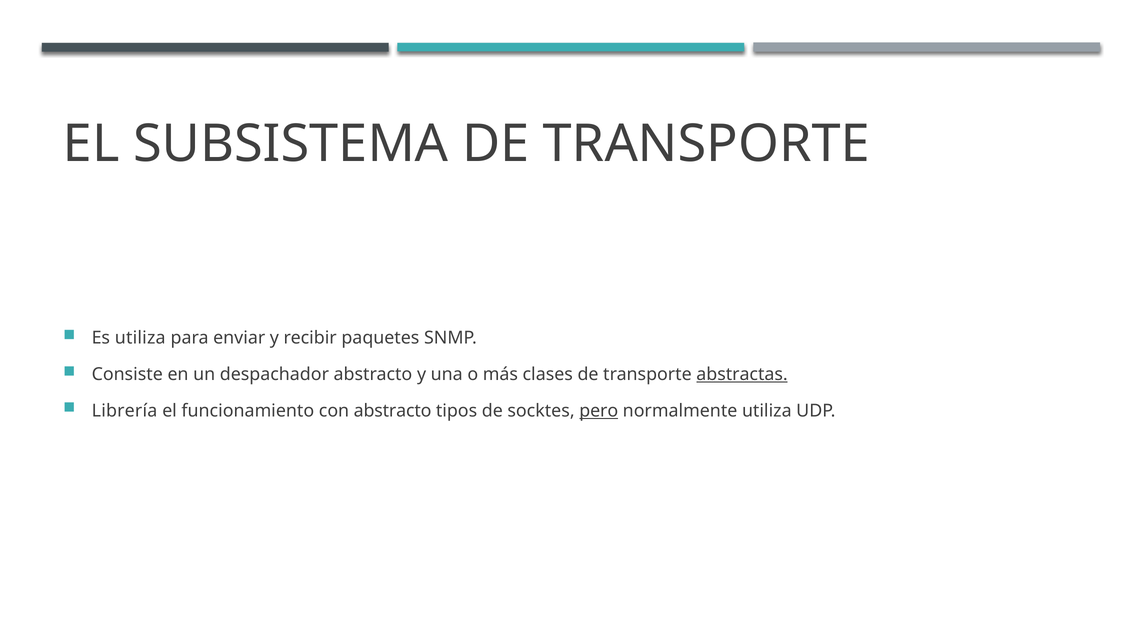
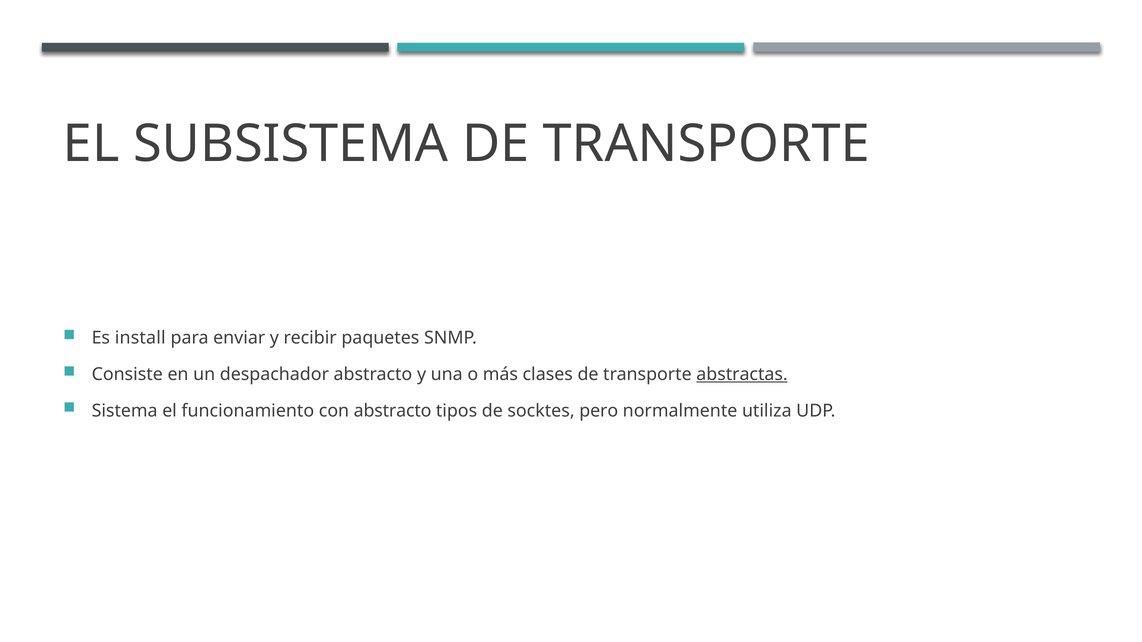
Es utiliza: utiliza -> install (140, 338)
Librería: Librería -> Sistema (125, 411)
pero underline: present -> none (599, 411)
